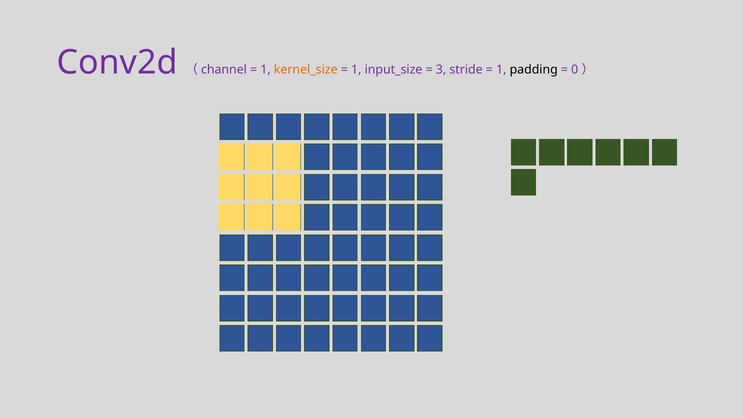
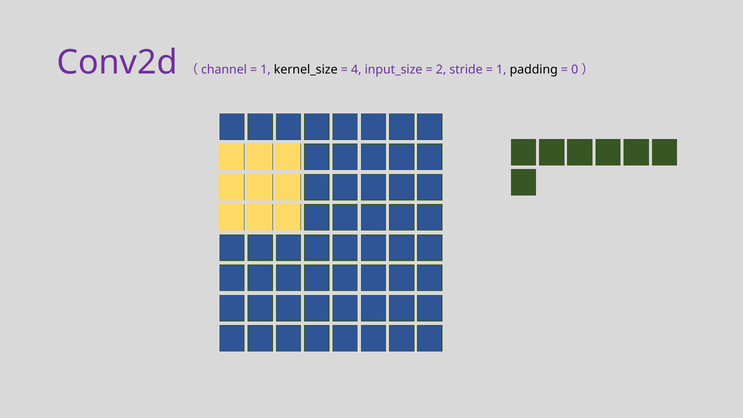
kernel_size colour: orange -> black (306, 70)
1: 1 -> 4 (356, 70)
3: 3 -> 2 (441, 70)
